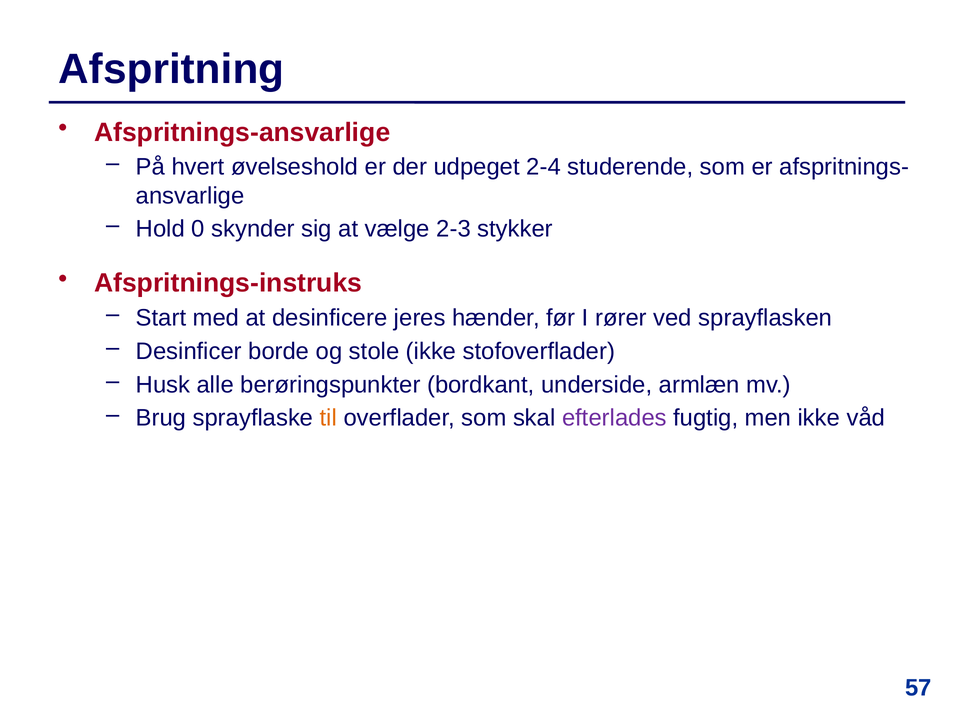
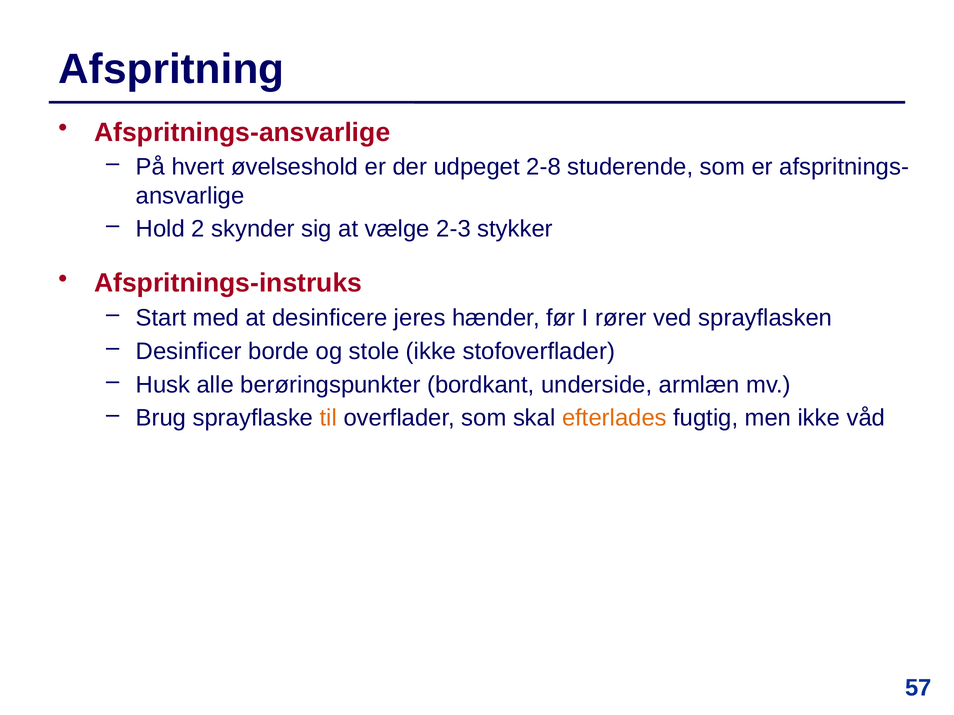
2-4: 2-4 -> 2-8 (544, 167)
0: 0 -> 2 (198, 229)
efterlades colour: purple -> orange (614, 418)
